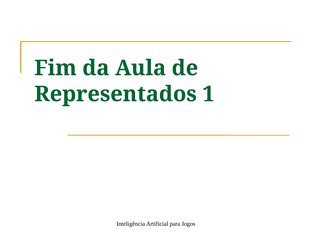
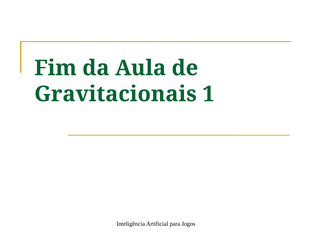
Representados: Representados -> Gravitacionais (115, 94)
